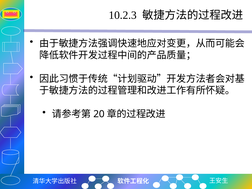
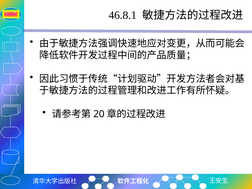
10.2.3: 10.2.3 -> 46.8.1 (123, 15)
